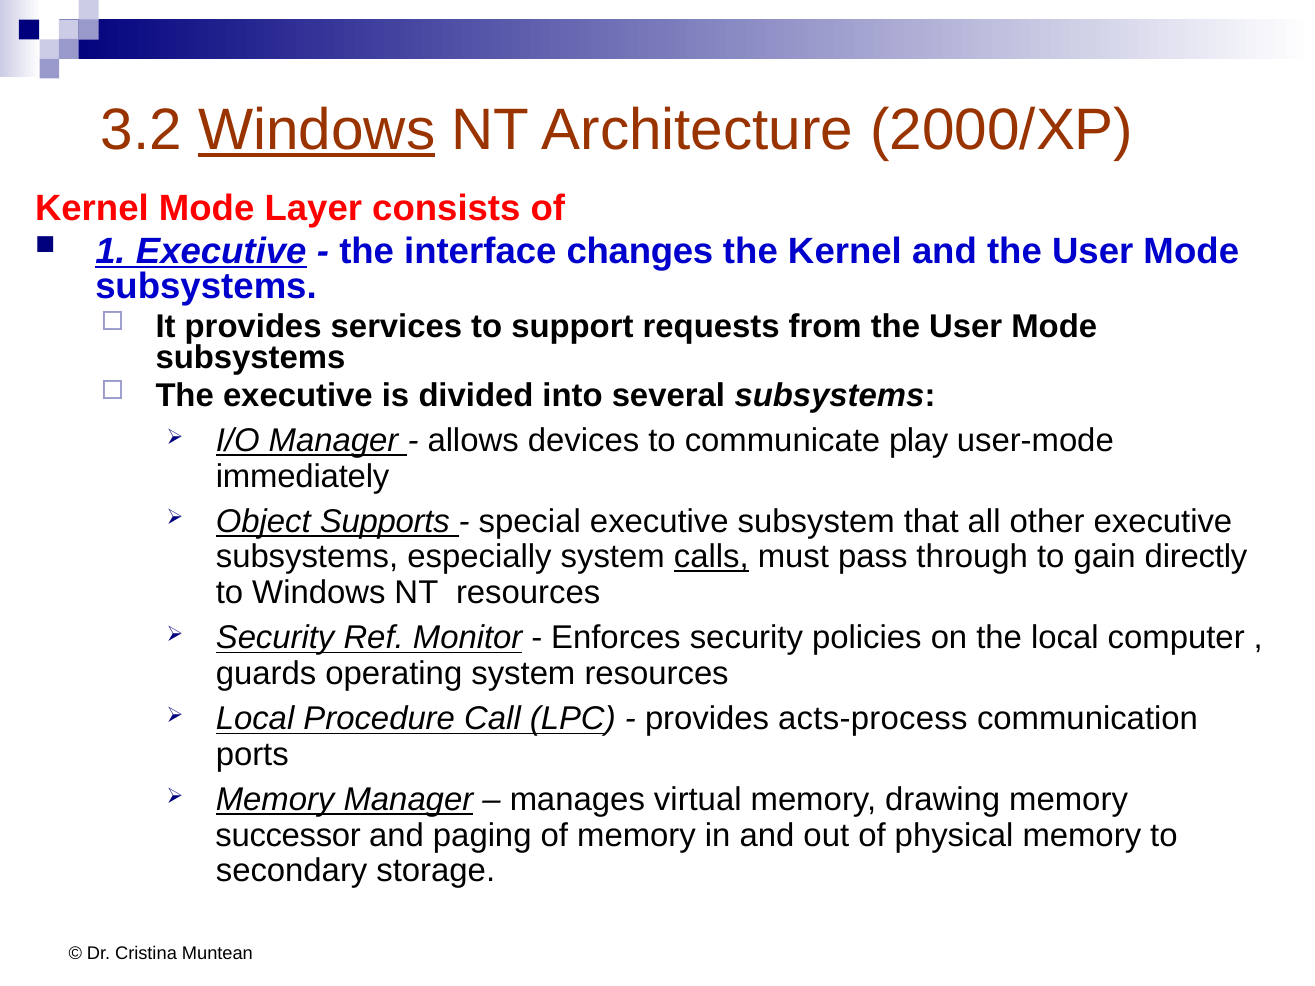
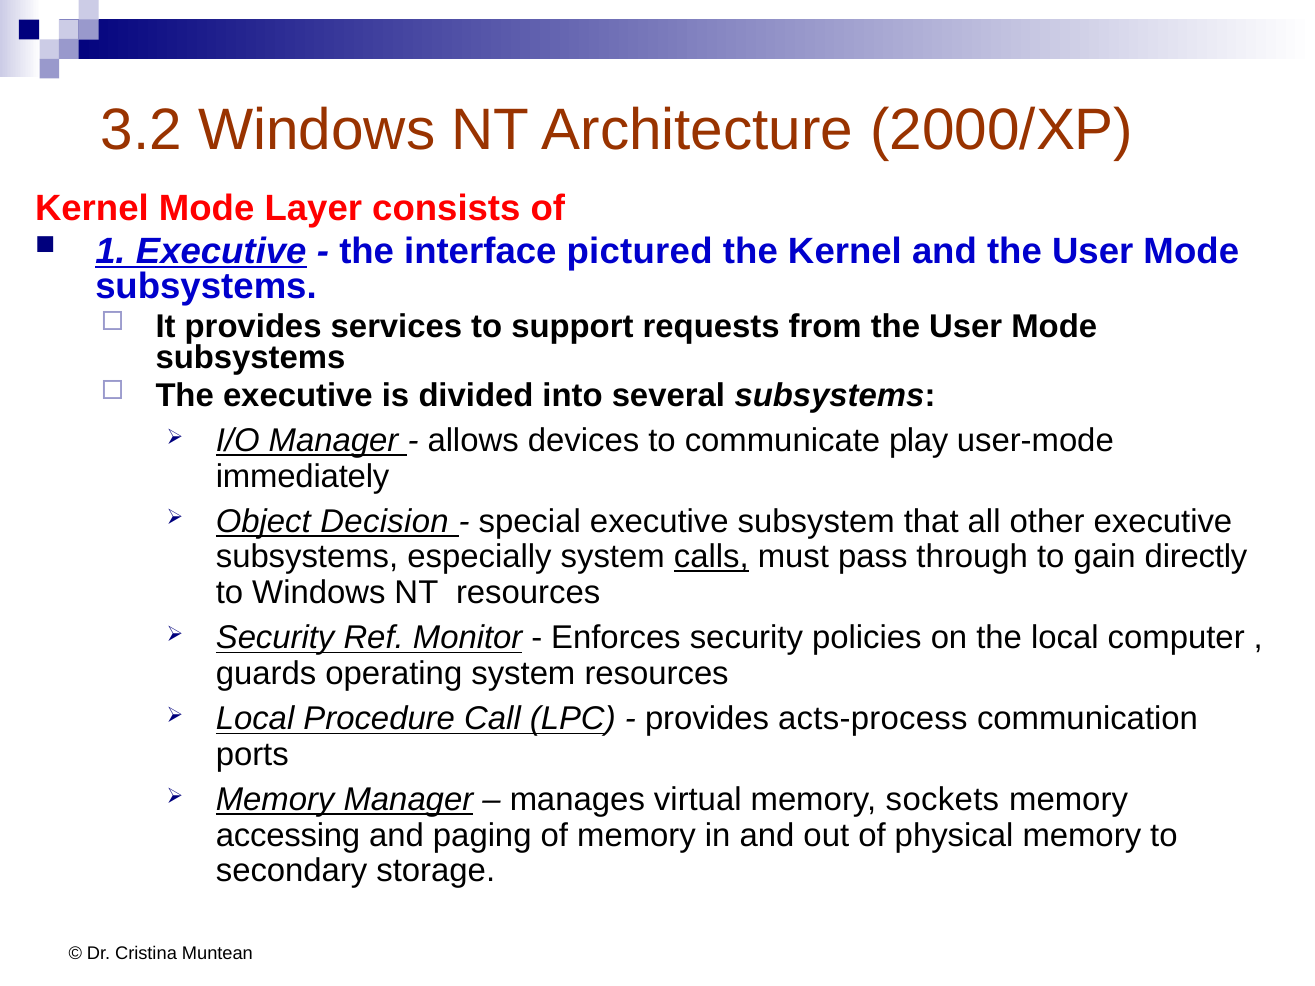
Windows underline: present -> none (317, 130)
changes: changes -> pictured (640, 251)
Supports: Supports -> Decision (385, 522)
drawing: drawing -> sockets (942, 800)
successor: successor -> accessing (288, 836)
